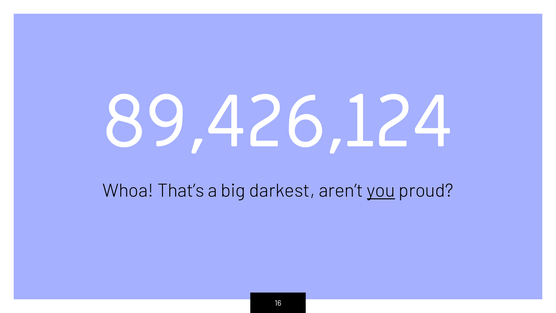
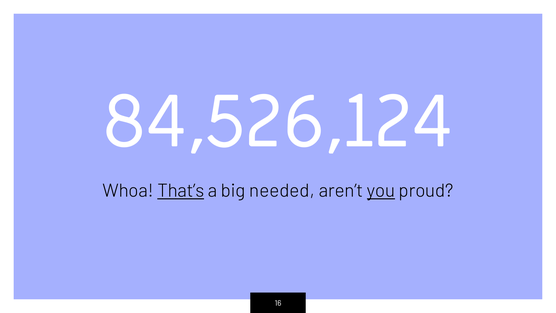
89,426,124: 89,426,124 -> 84,526,124 (278, 122)
That’s underline: none -> present (181, 191)
darkest: darkest -> needed (282, 191)
